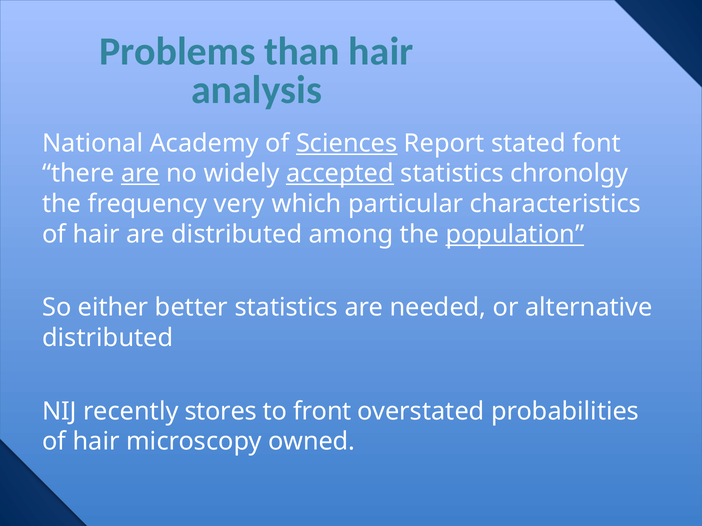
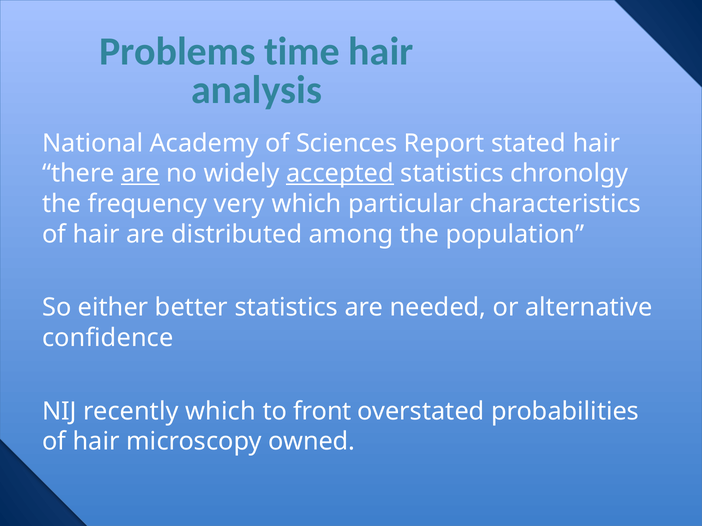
than: than -> time (302, 52)
Sciences underline: present -> none (347, 143)
stated font: font -> hair (596, 143)
population underline: present -> none (515, 235)
distributed: distributed -> confidence (108, 338)
recently stores: stores -> which (220, 412)
